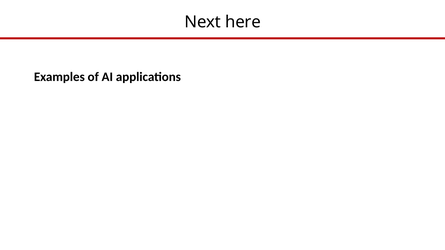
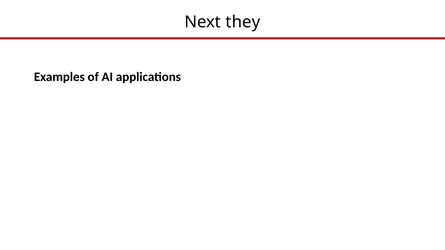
here: here -> they (243, 22)
